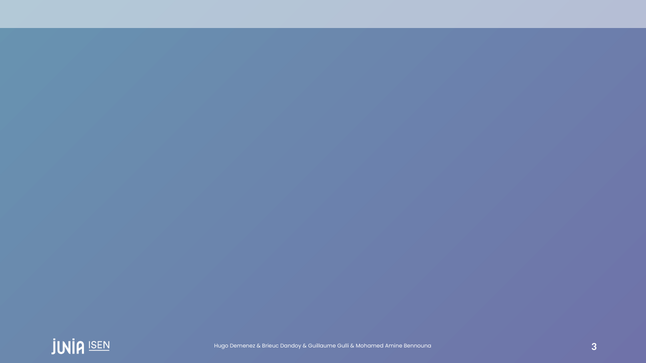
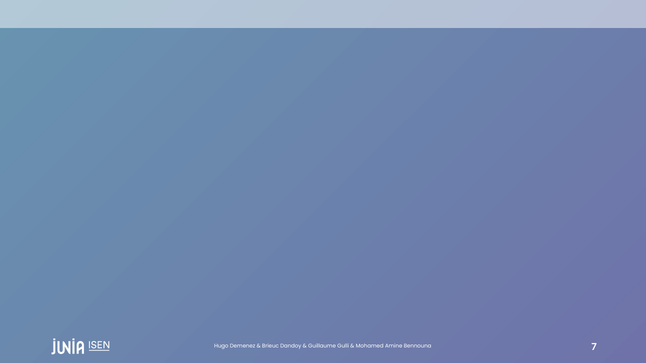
3: 3 -> 7 (594, 347)
